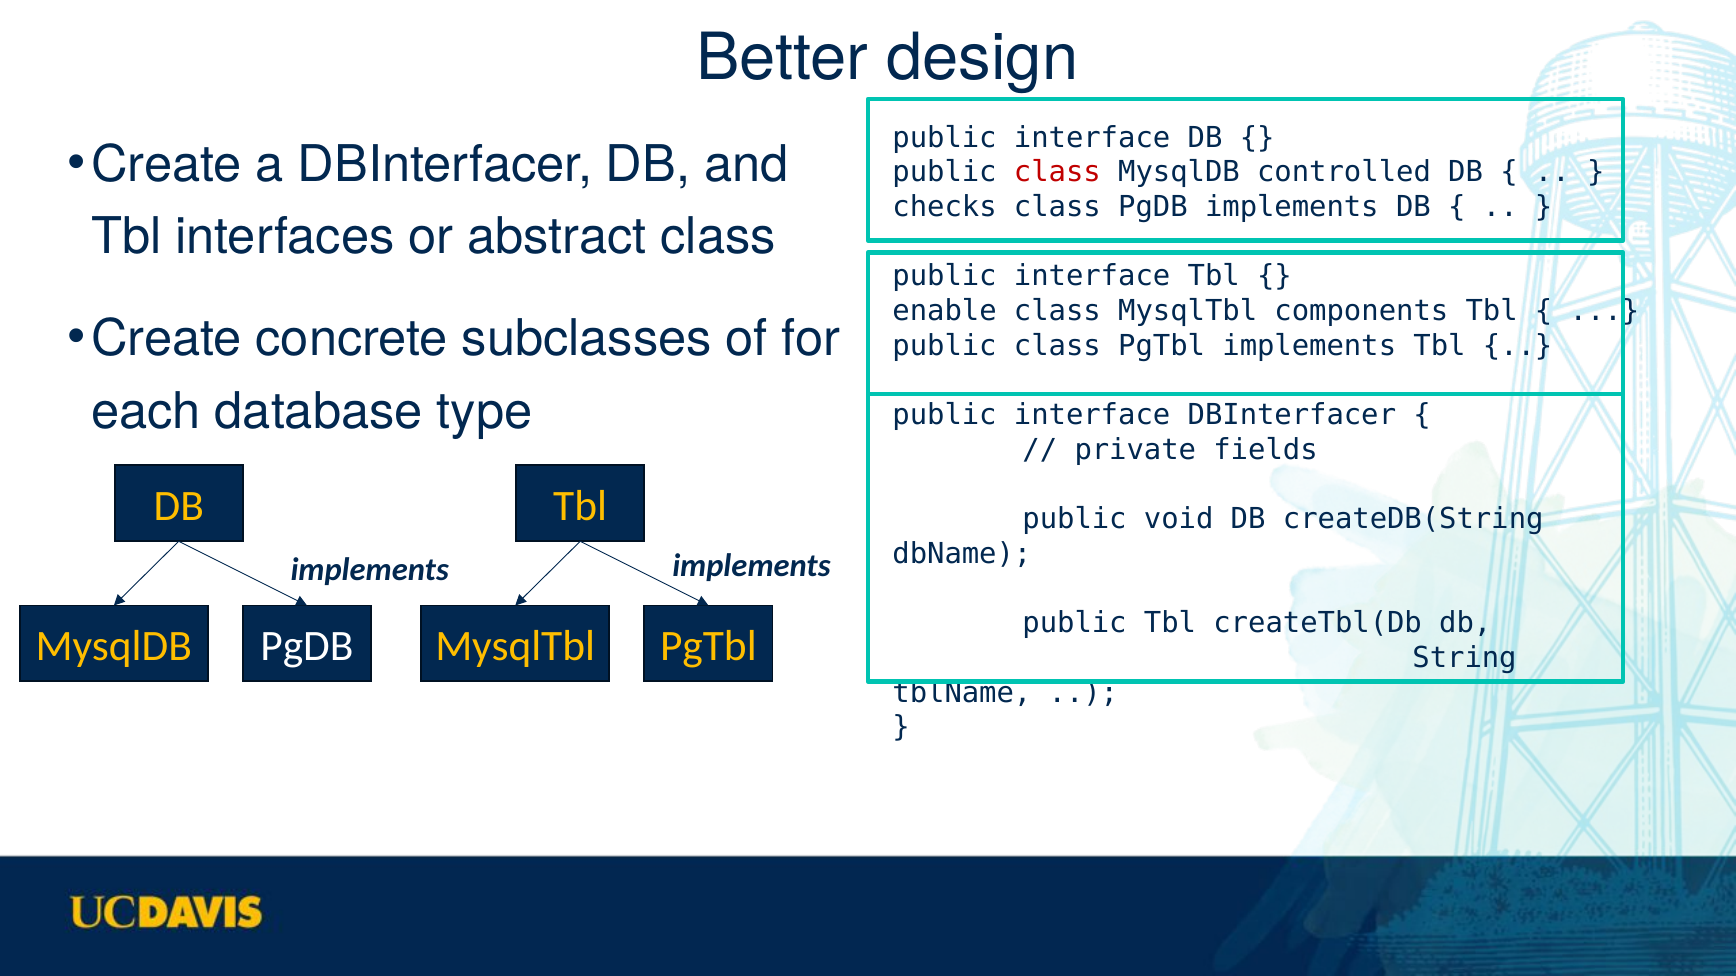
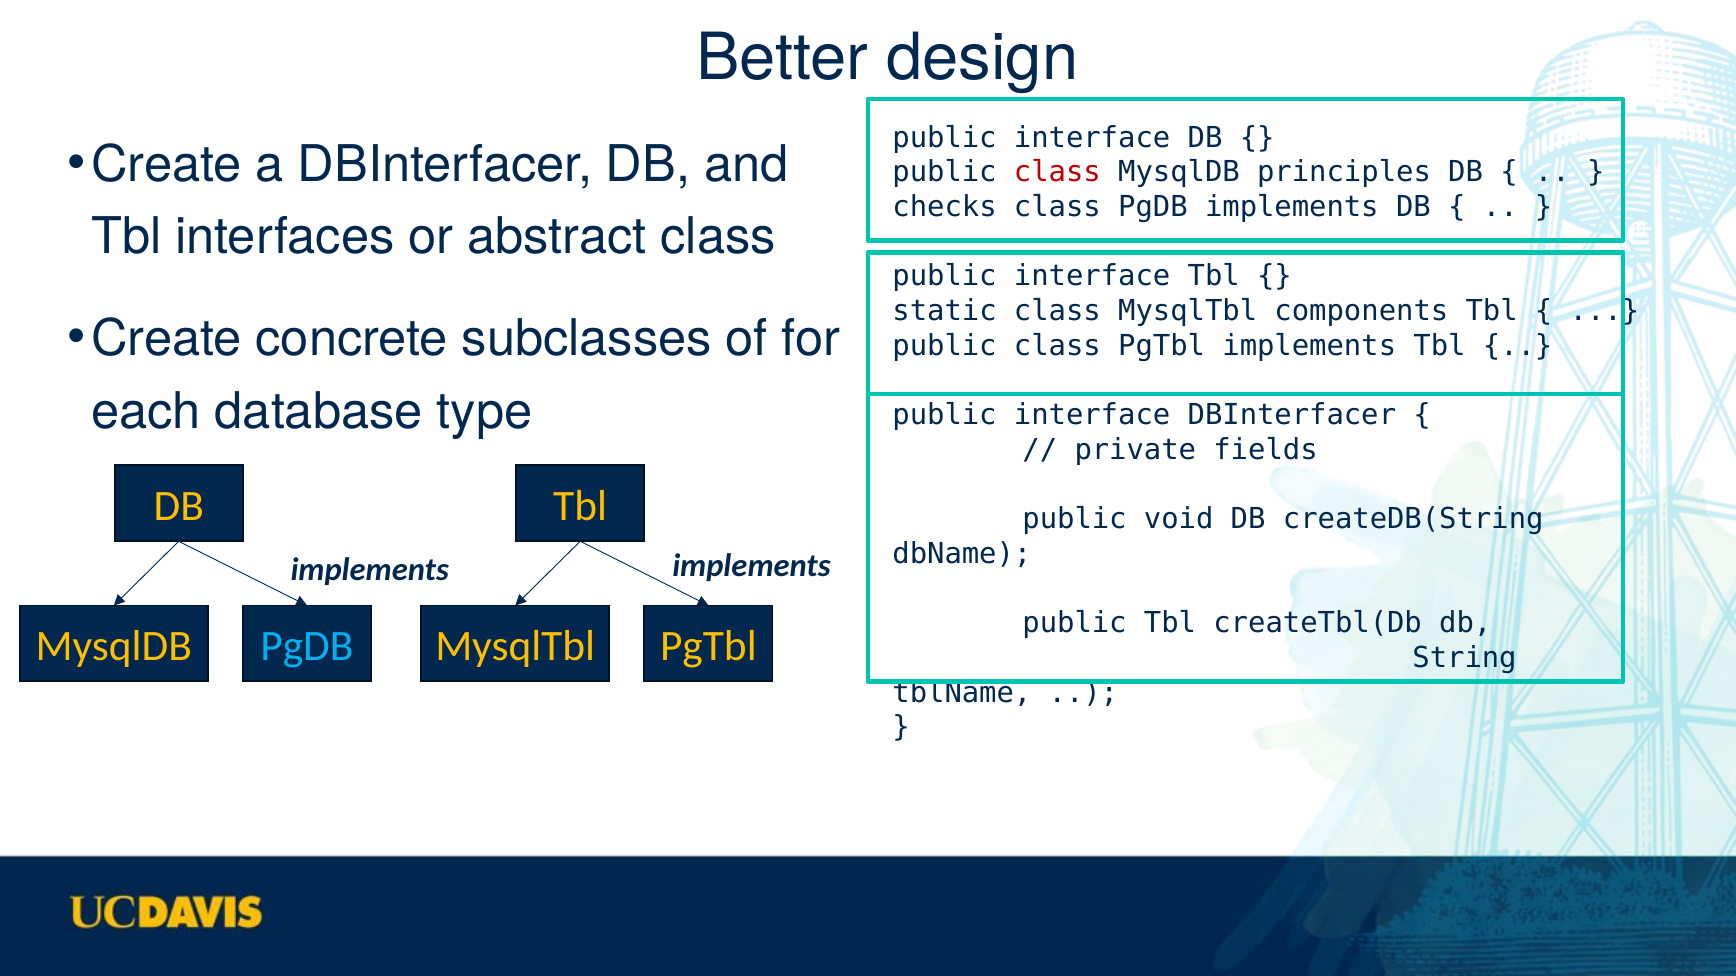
controlled: controlled -> principles (1344, 172)
enable: enable -> static (945, 311)
PgDB colour: white -> light blue (307, 647)
